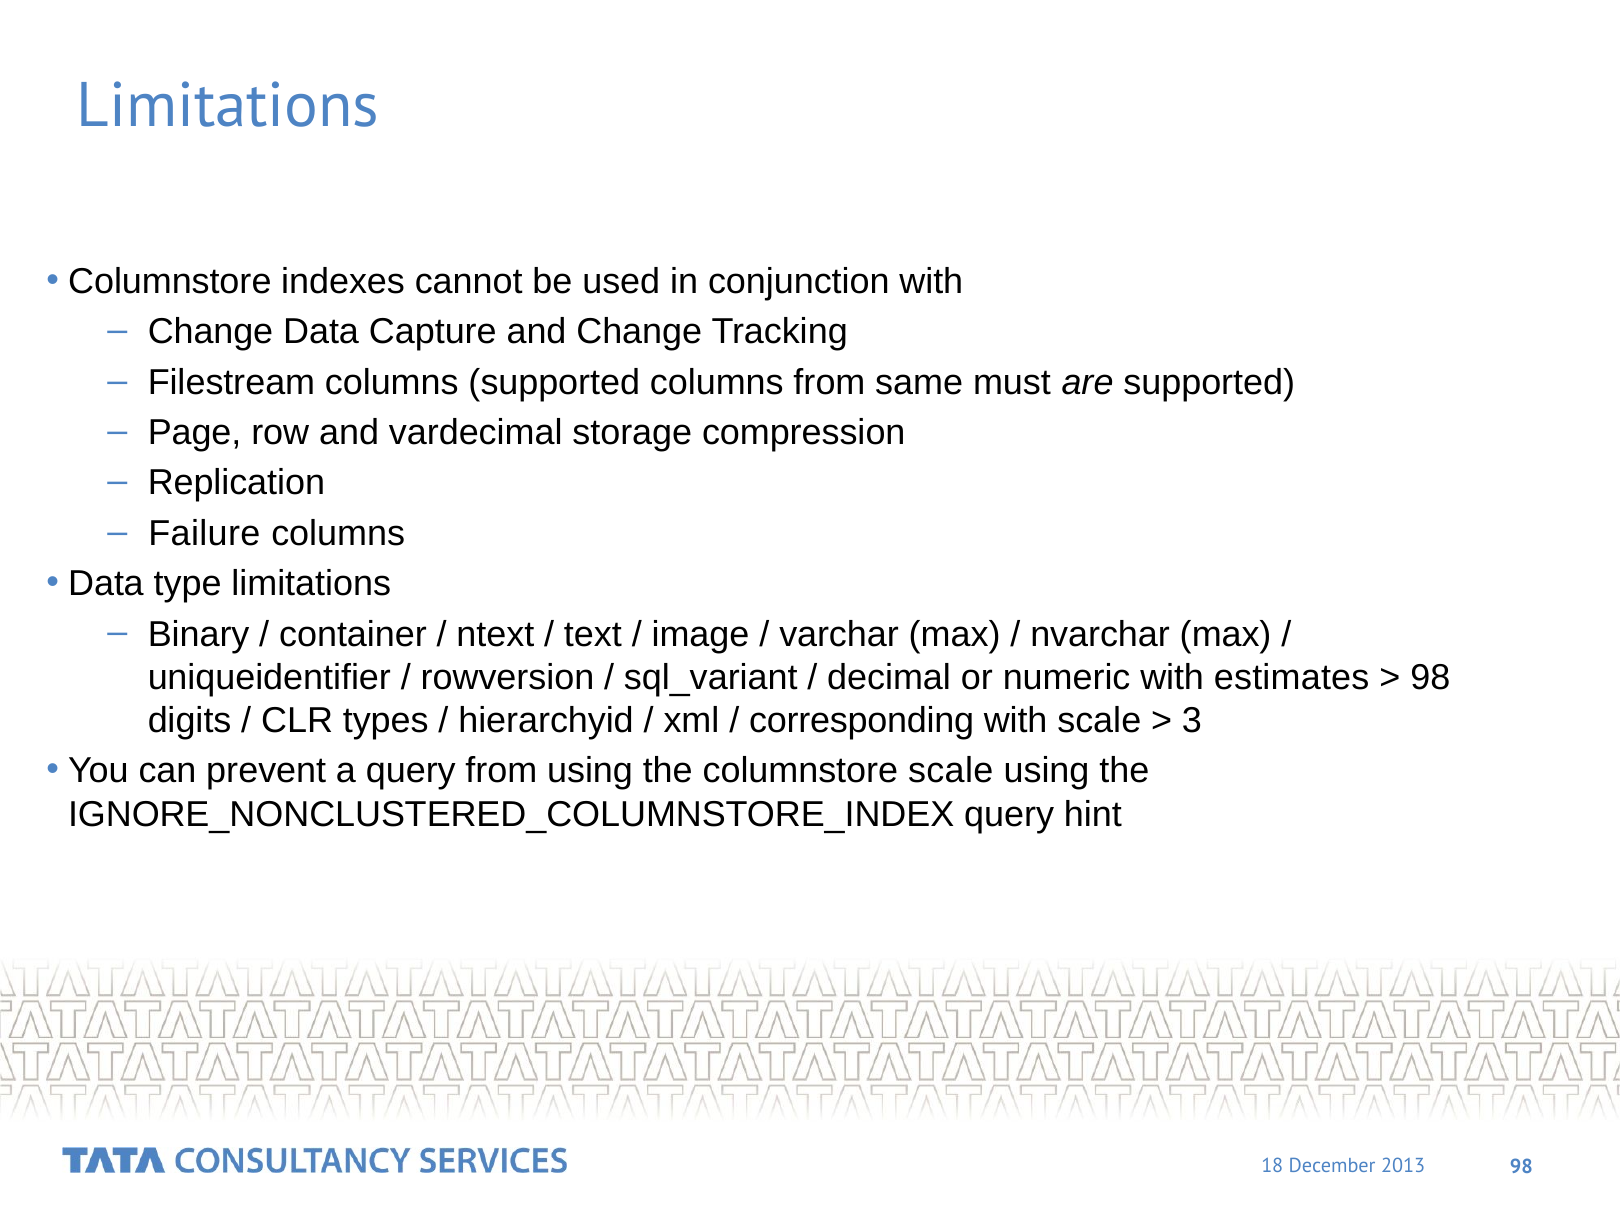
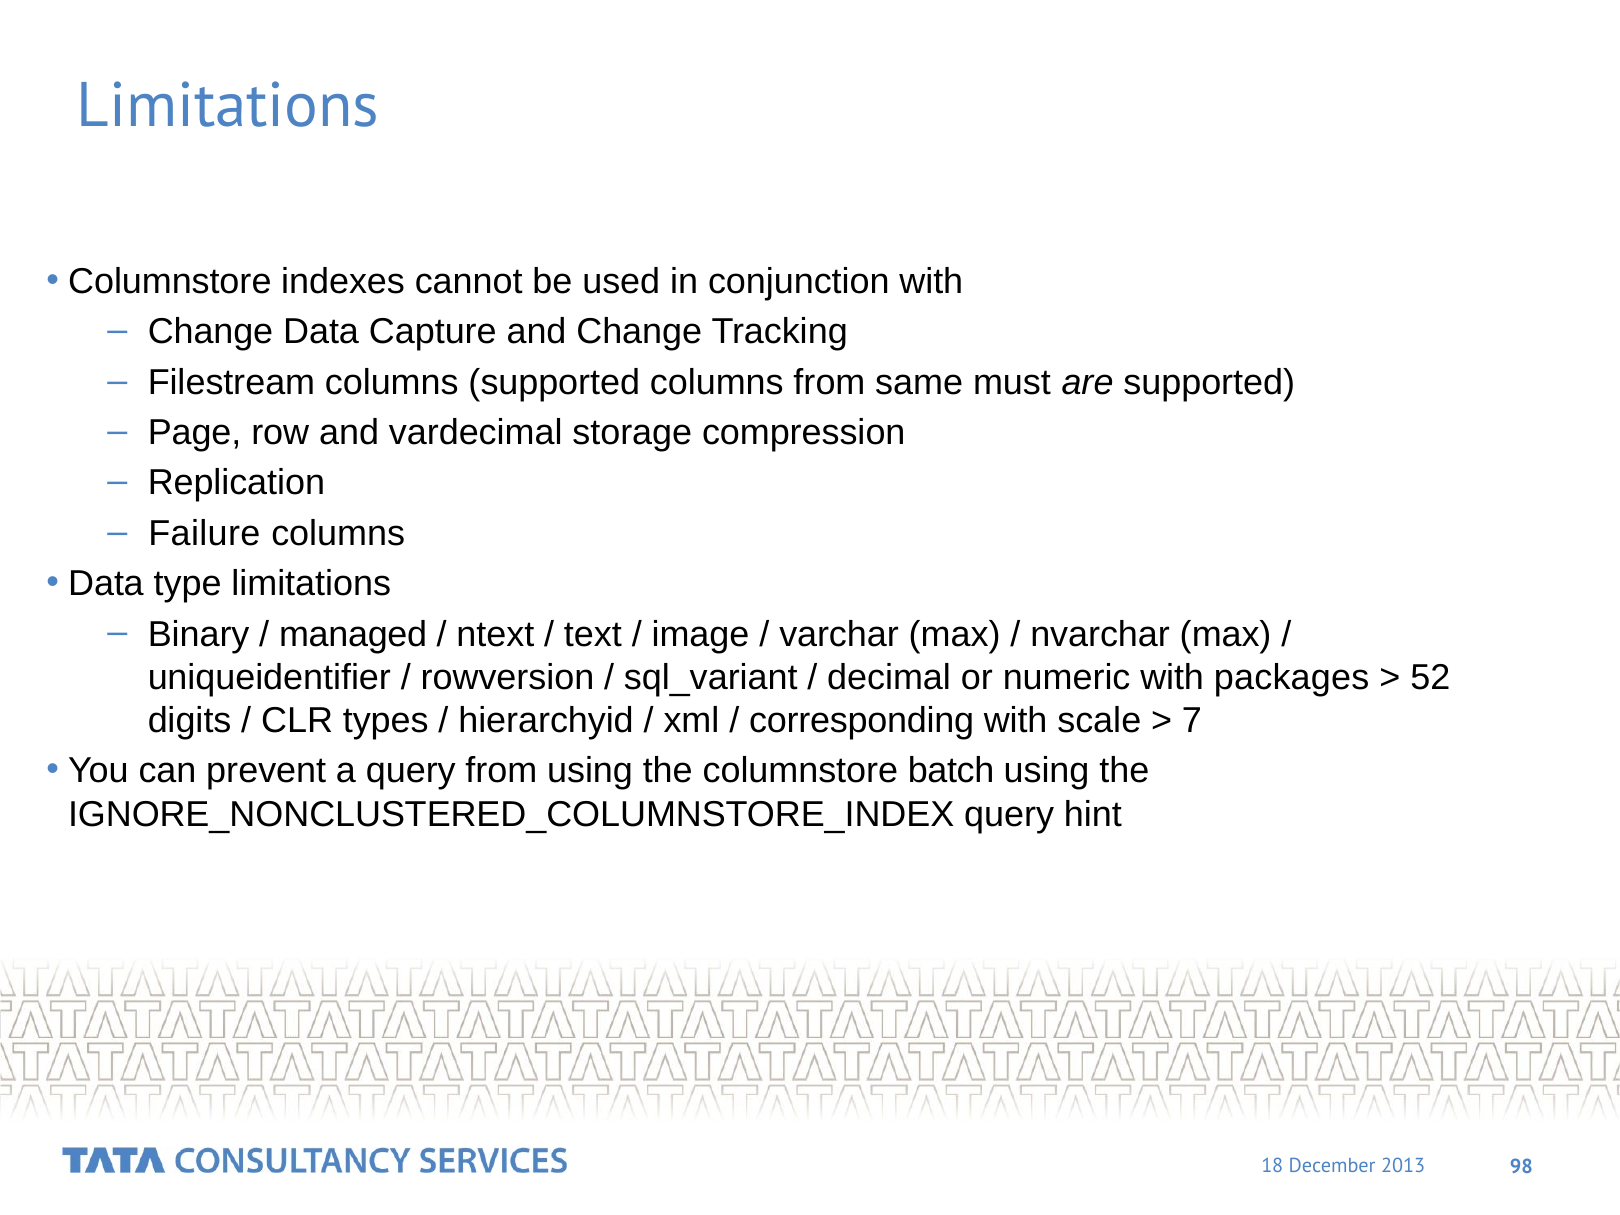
container: container -> managed (353, 634)
estimates: estimates -> packages (1292, 677)
98: 98 -> 52 (1430, 677)
3: 3 -> 7 (1192, 721)
columnstore scale: scale -> batch (951, 771)
